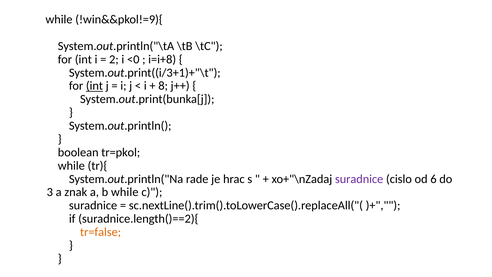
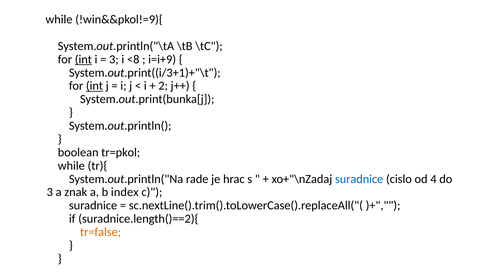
int underline: none -> present (83, 59)
2: 2 -> 3 (114, 59)
<0: <0 -> <8 (133, 59)
i=i+8: i=i+8 -> i=i+9 (162, 59)
8: 8 -> 2 (163, 86)
suradnice colour: purple -> blue (359, 179)
6: 6 -> 4 (433, 179)
b while: while -> index (125, 192)
